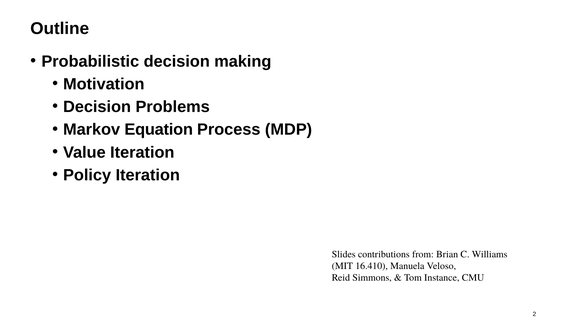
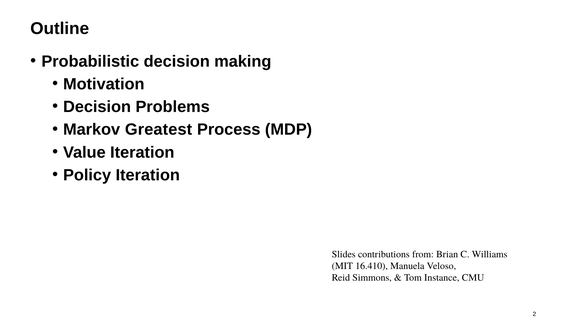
Equation: Equation -> Greatest (159, 130)
